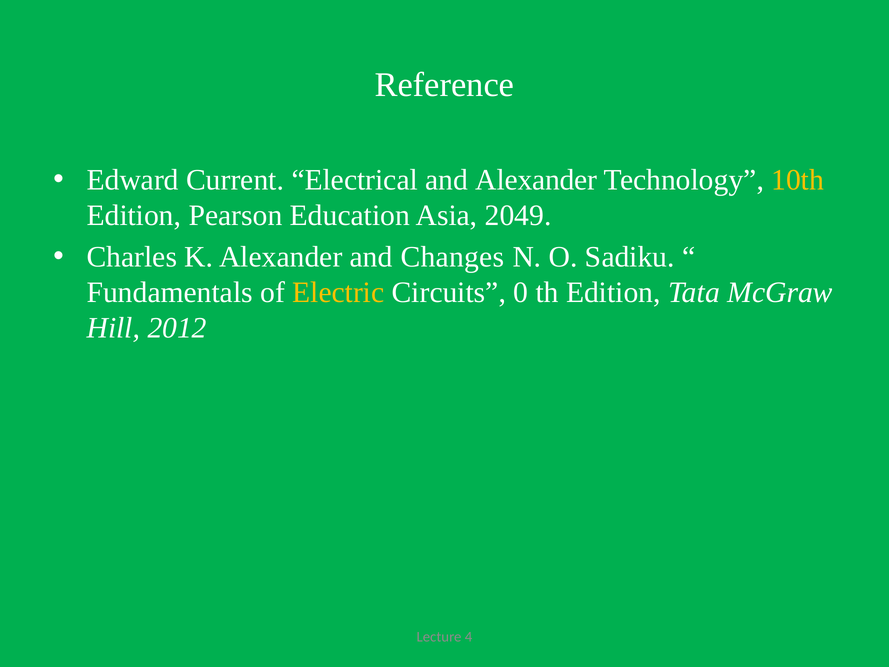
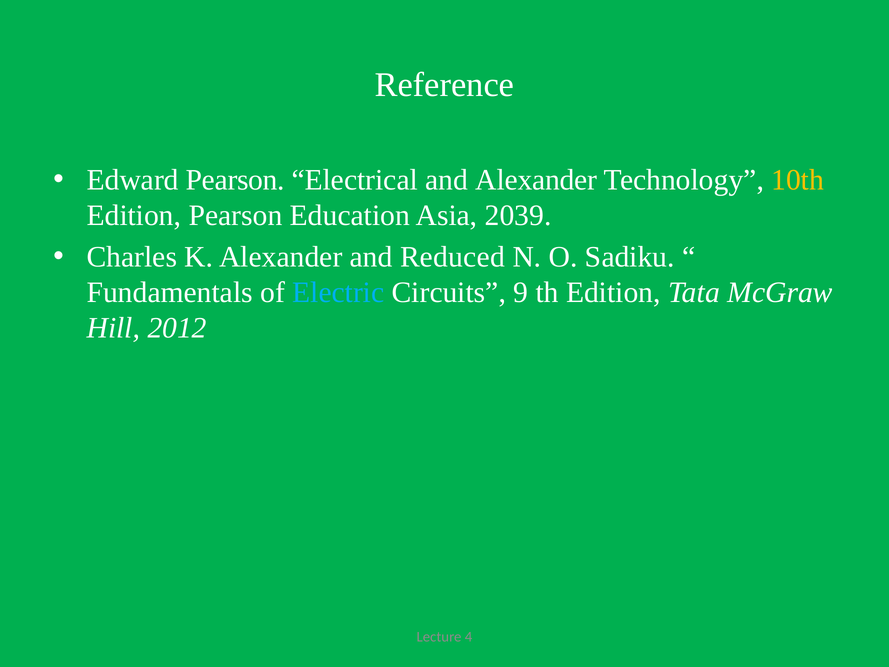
Edward Current: Current -> Pearson (235, 180)
2049: 2049 -> 2039 (518, 215)
Changes: Changes -> Reduced (452, 257)
Electric colour: yellow -> light blue (338, 292)
0: 0 -> 9 (521, 292)
